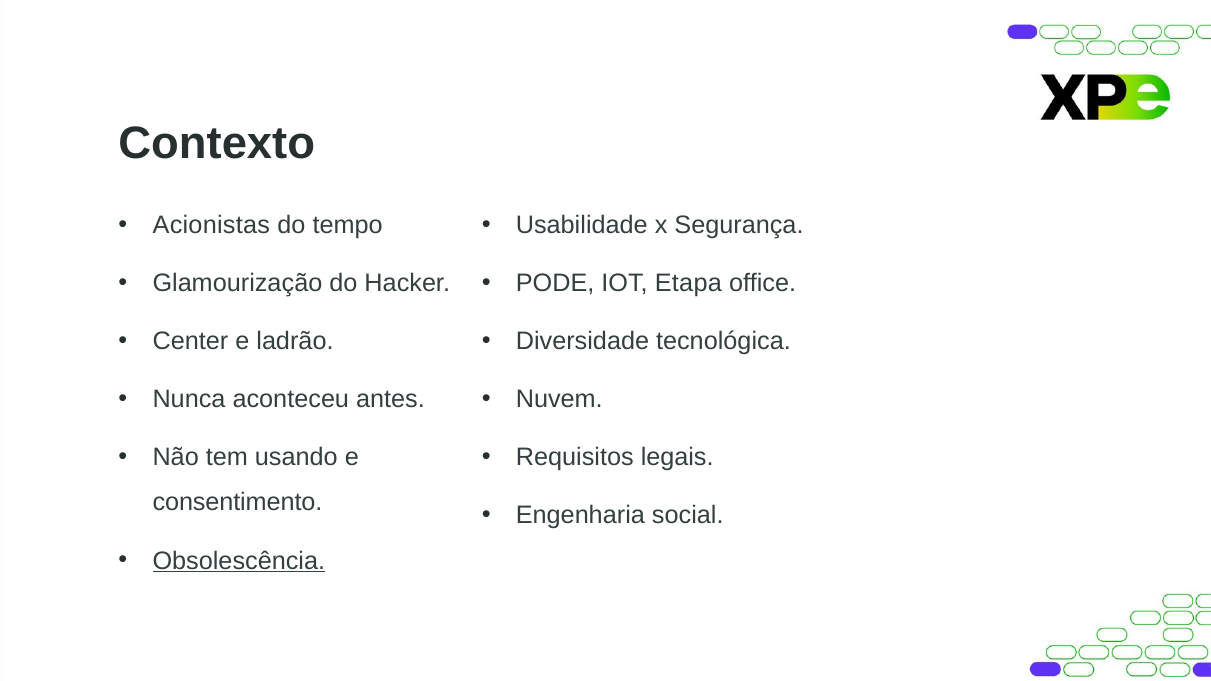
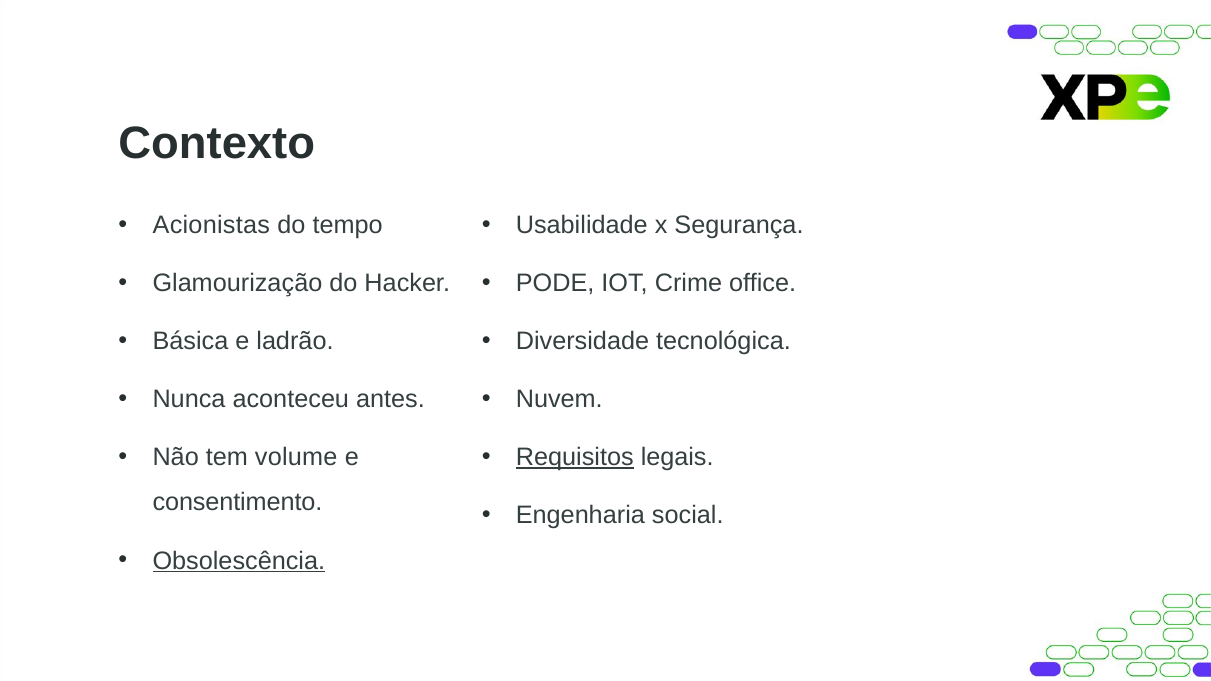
Etapa: Etapa -> Crime (688, 283)
Center: Center -> Básica (190, 341)
usando: usando -> volume (296, 457)
Requisitos underline: none -> present (575, 457)
